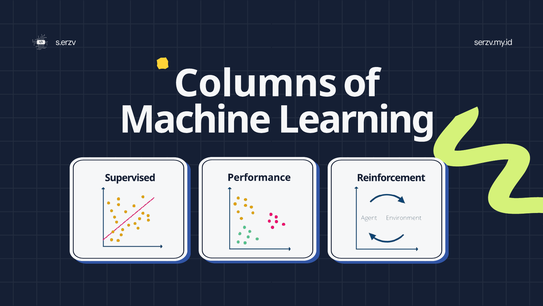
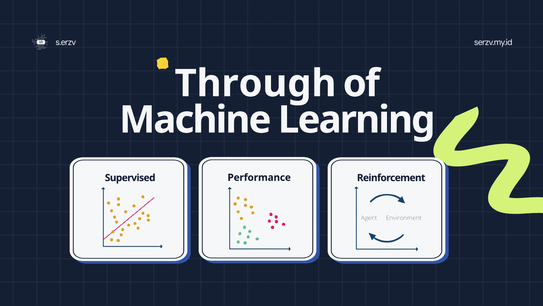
Columns: Columns -> Through (255, 83)
